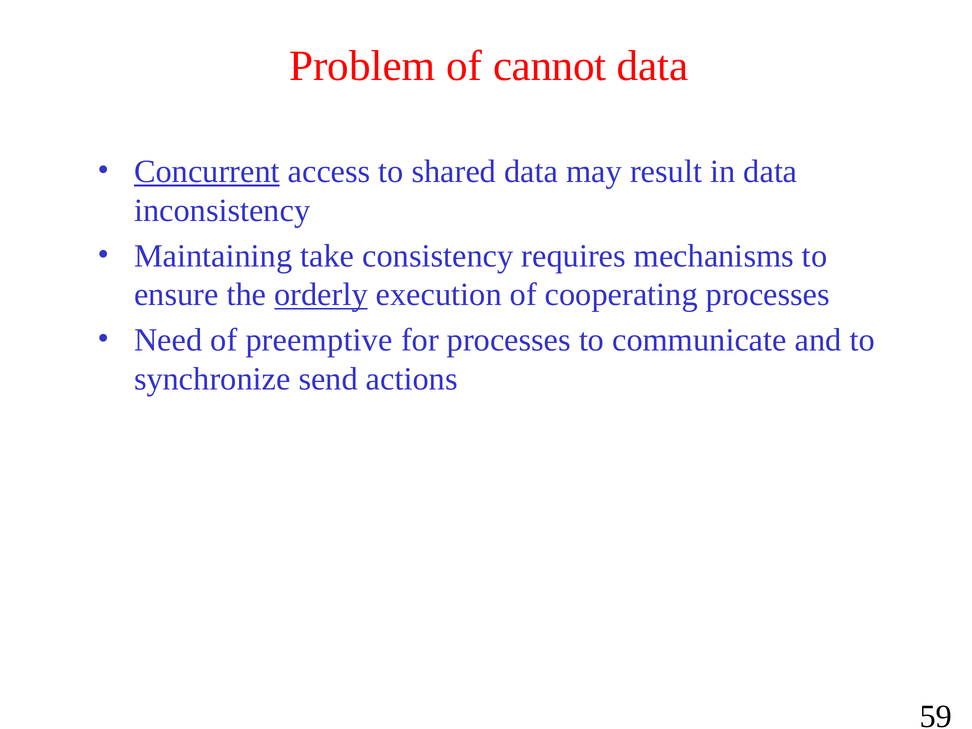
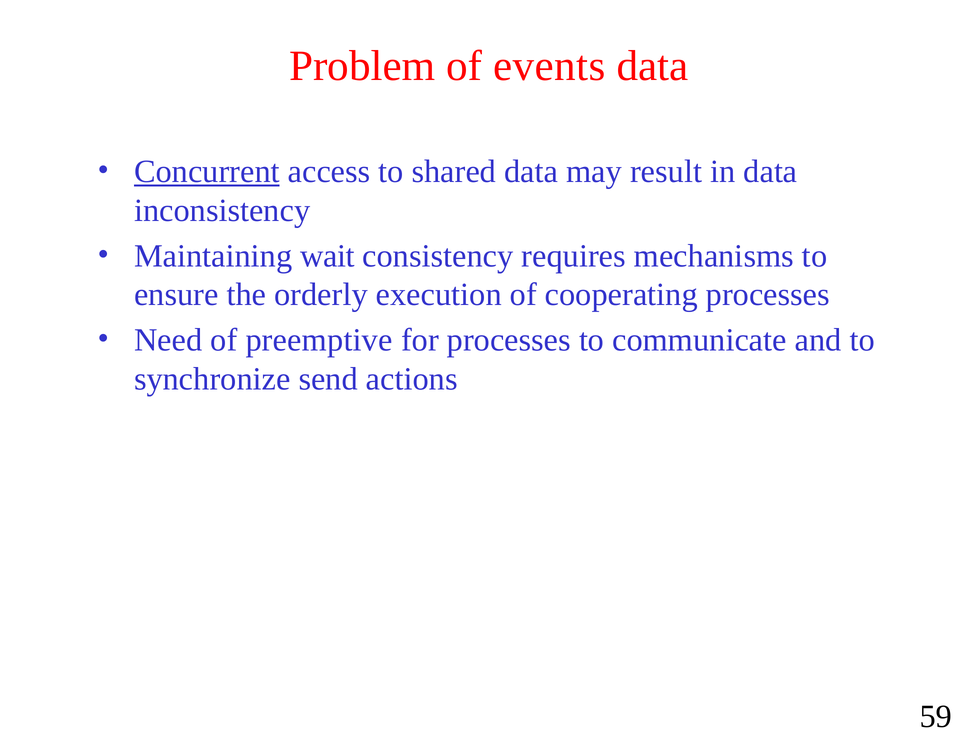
cannot: cannot -> events (549, 66)
take: take -> wait (327, 256)
orderly underline: present -> none (321, 295)
